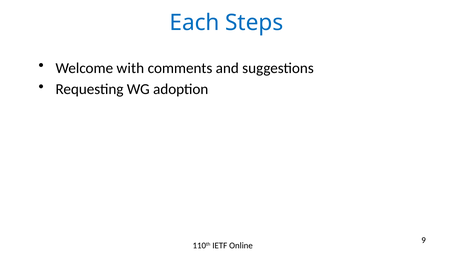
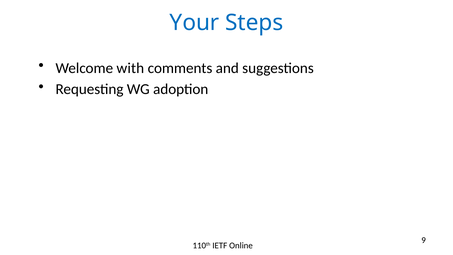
Each: Each -> Your (194, 23)
